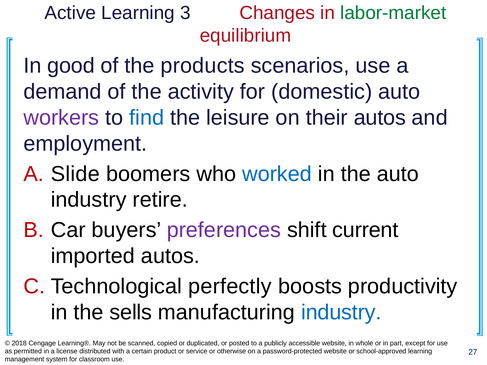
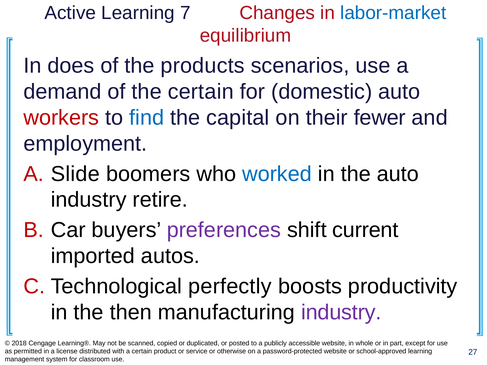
3: 3 -> 7 (185, 13)
labor-market colour: green -> blue (393, 13)
good: good -> does (71, 66)
the activity: activity -> certain (201, 92)
workers colour: purple -> red (61, 118)
leisure: leisure -> capital (238, 118)
their autos: autos -> fewer (380, 118)
sells: sells -> then (131, 313)
industry colour: blue -> purple (341, 313)
